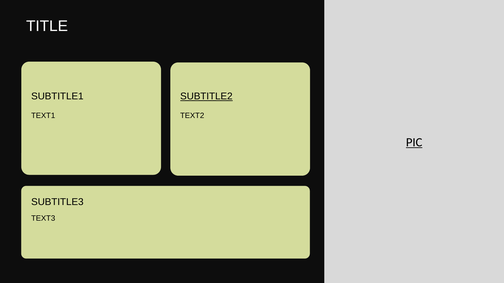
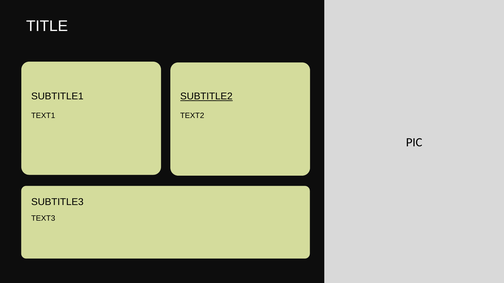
PIC underline: present -> none (414, 143)
